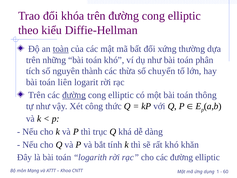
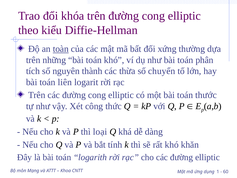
đường underline: present -> none (74, 95)
thông: thông -> thước (206, 95)
trục: trục -> loại (100, 132)
